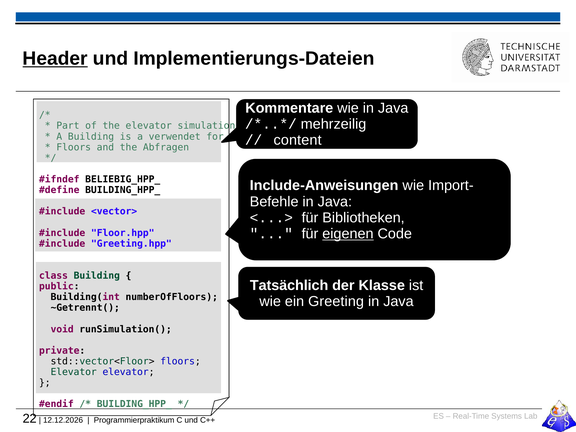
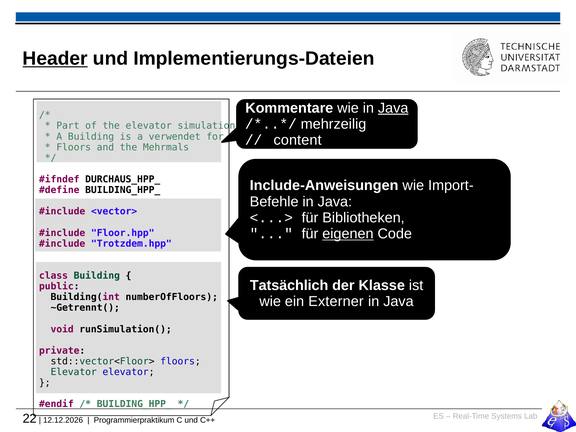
Java underline: none -> present (393, 108)
Abfragen: Abfragen -> Mehrmals (166, 147)
BELIEBIG_HPP_: BELIEBIG_HPP_ -> DURCHAUS_HPP_ (123, 179)
Greeting.hpp: Greeting.hpp -> Trotzdem.hpp (131, 244)
Greeting: Greeting -> Externer (336, 301)
